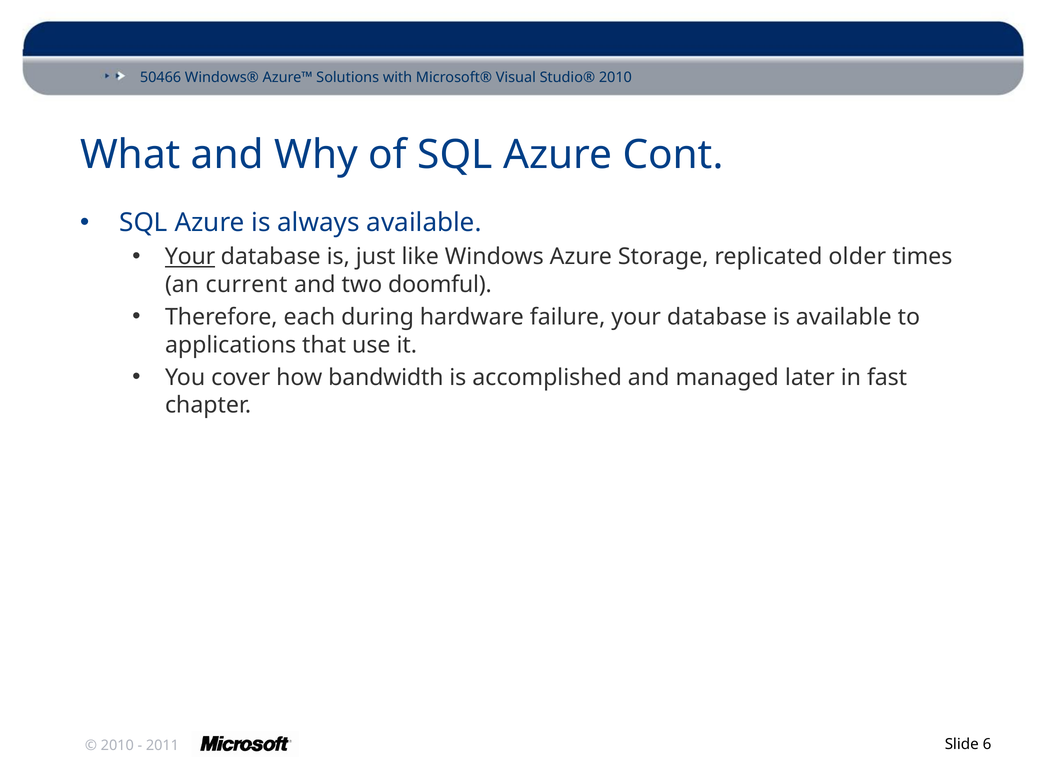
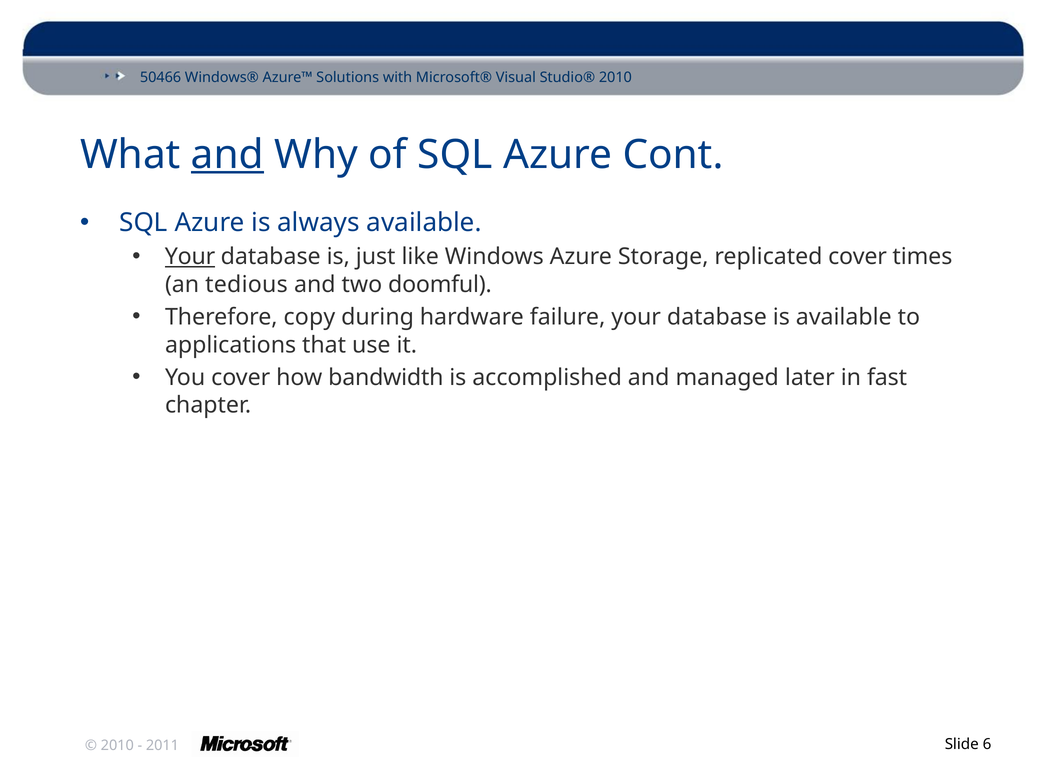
and underline: none -> present (227, 155)
replicated older: older -> cover (857, 257)
current: current -> tedious (246, 285)
each: each -> copy (309, 317)
